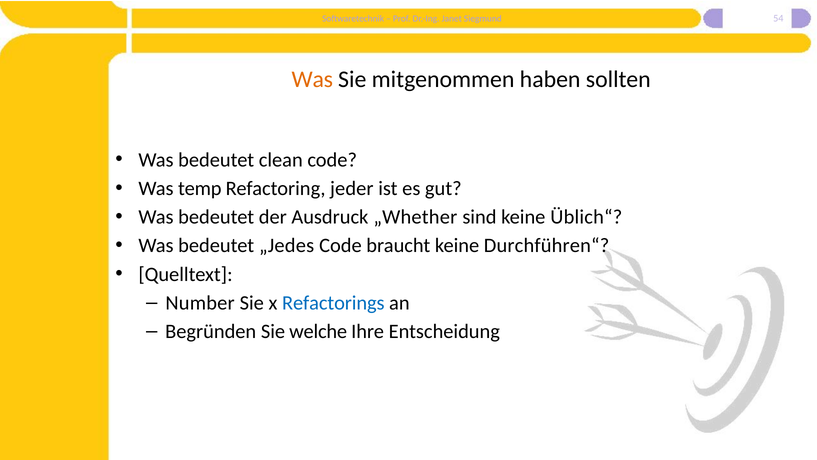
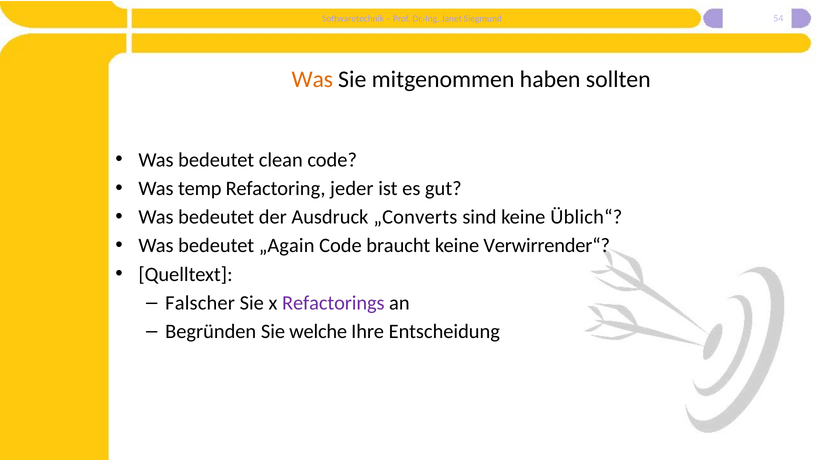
„Whether: „Whether -> „Converts (415, 217)
„Jedes: „Jedes -> „Again (287, 245)
Durchführen“: Durchführen“ -> Verwirrender“ (547, 245)
Number: Number -> Falscher (200, 303)
Refactorings colour: blue -> purple (333, 303)
